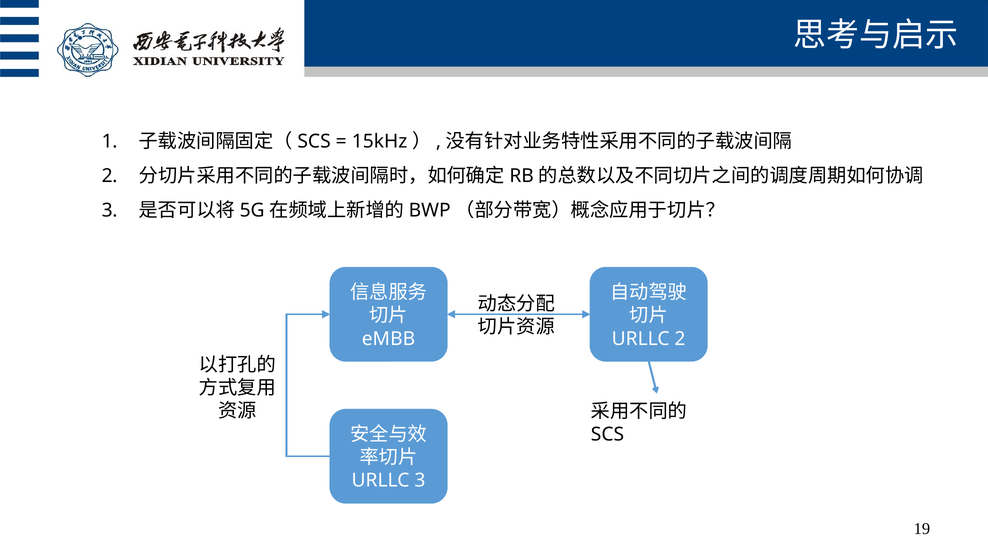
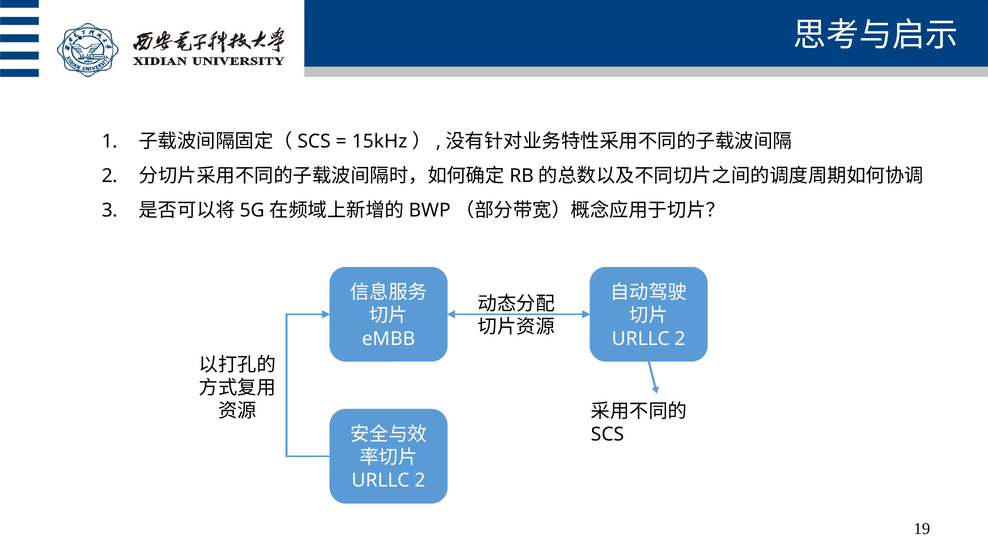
3: 3 -> 2 (420, 480)
